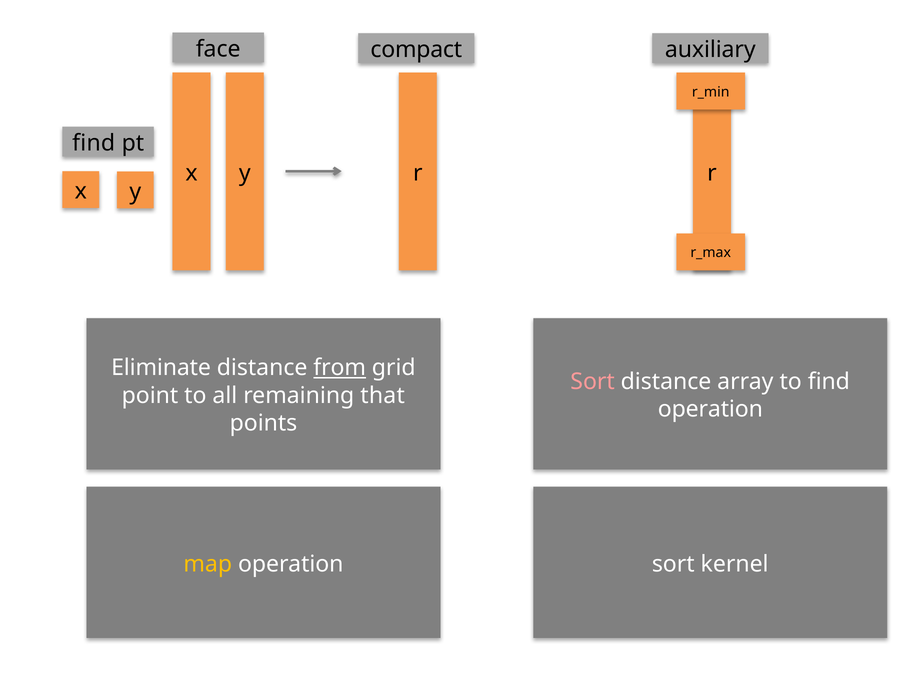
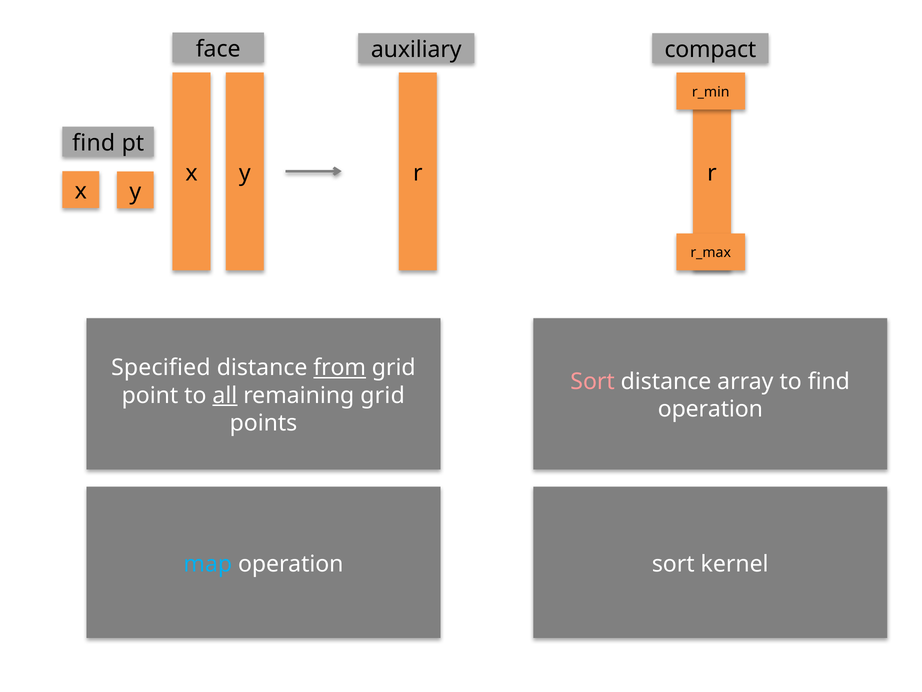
compact: compact -> auxiliary (416, 50)
auxiliary: auxiliary -> compact (710, 50)
Eliminate: Eliminate -> Specified (161, 367)
all underline: none -> present (225, 395)
remaining that: that -> grid (383, 395)
map colour: yellow -> light blue (208, 563)
